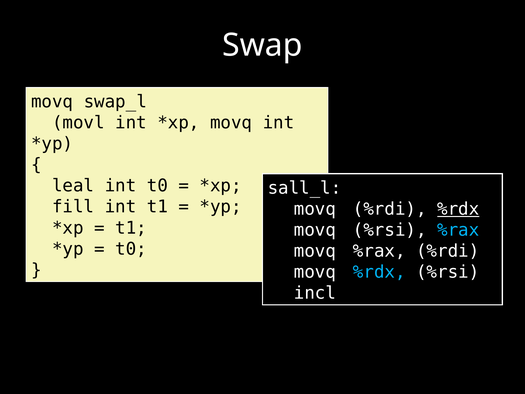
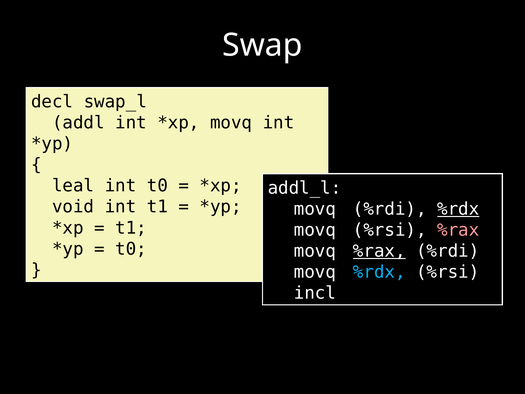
movq: movq -> decl (52, 102)
movl: movl -> addl (78, 123)
sall_l: sall_l -> addl_l (305, 188)
fill: fill -> void (73, 207)
%rax colour: light blue -> pink (458, 230)
%rax underline: none -> present (379, 251)
